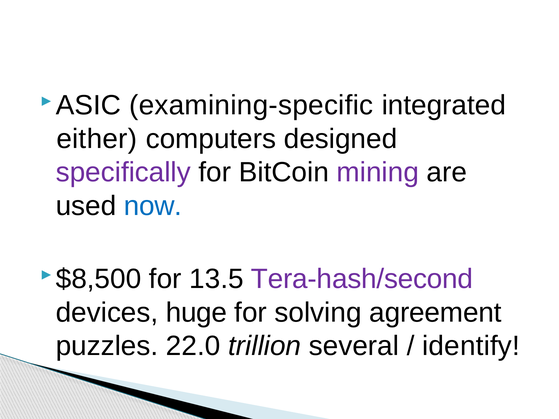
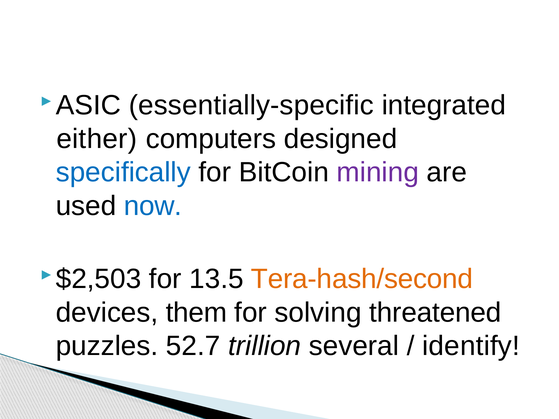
examining-specific: examining-specific -> essentially-specific (251, 105)
specifically colour: purple -> blue (123, 172)
$8,500: $8,500 -> $2,503 (99, 279)
Tera-hash/second colour: purple -> orange (362, 279)
huge: huge -> them (196, 313)
agreement: agreement -> threatened (435, 313)
22.0: 22.0 -> 52.7 (193, 346)
